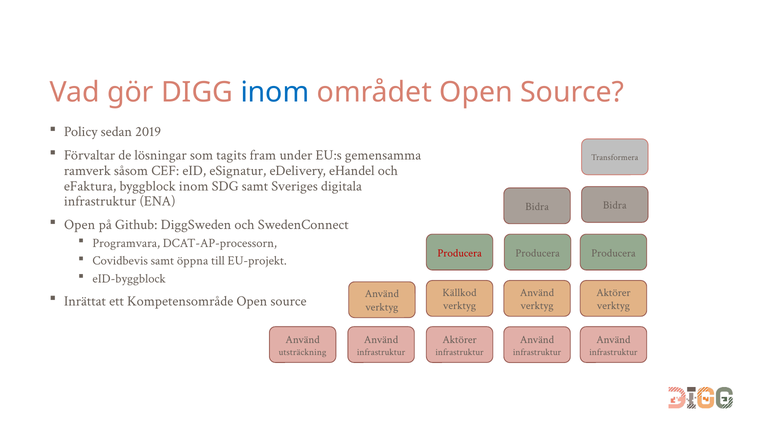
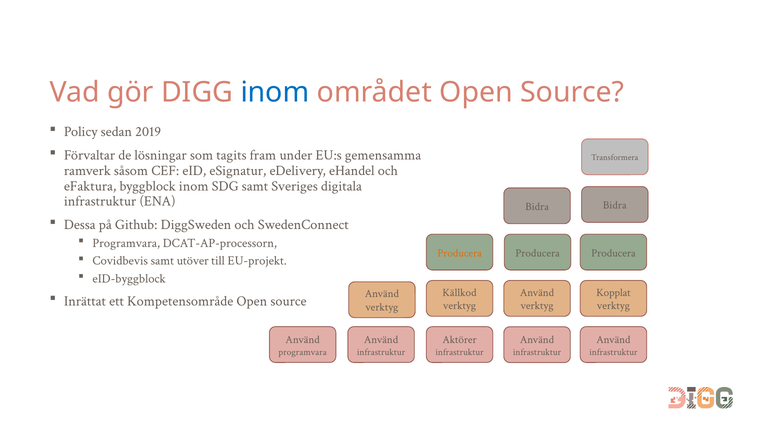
Open: Open -> Dessa (80, 225)
Producera colour: red -> orange (460, 253)
öppna: öppna -> utöver (193, 261)
Aktörer: Aktörer -> Kopplat (613, 293)
utsträckning: utsträckning -> programvara (303, 352)
